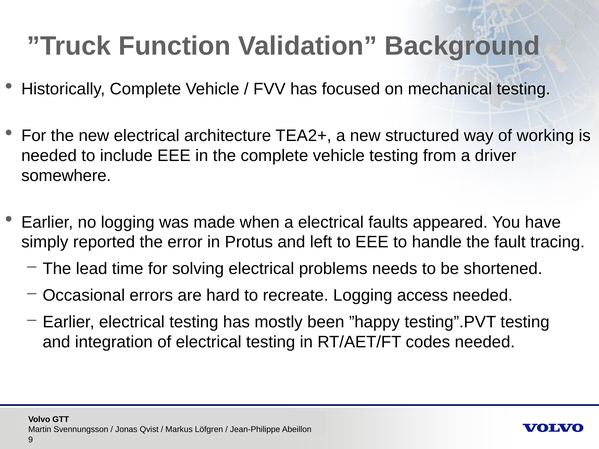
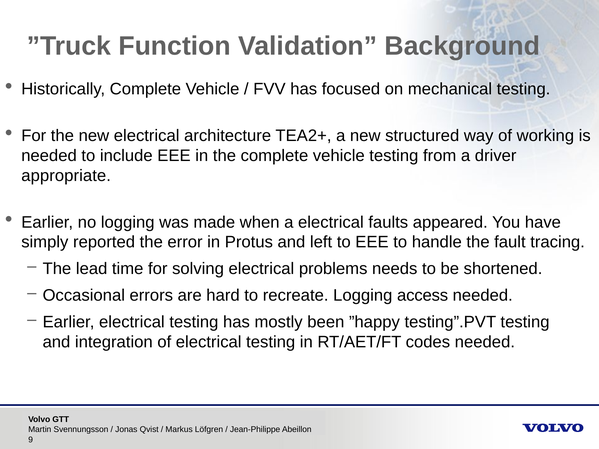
somewhere: somewhere -> appropriate (66, 176)
